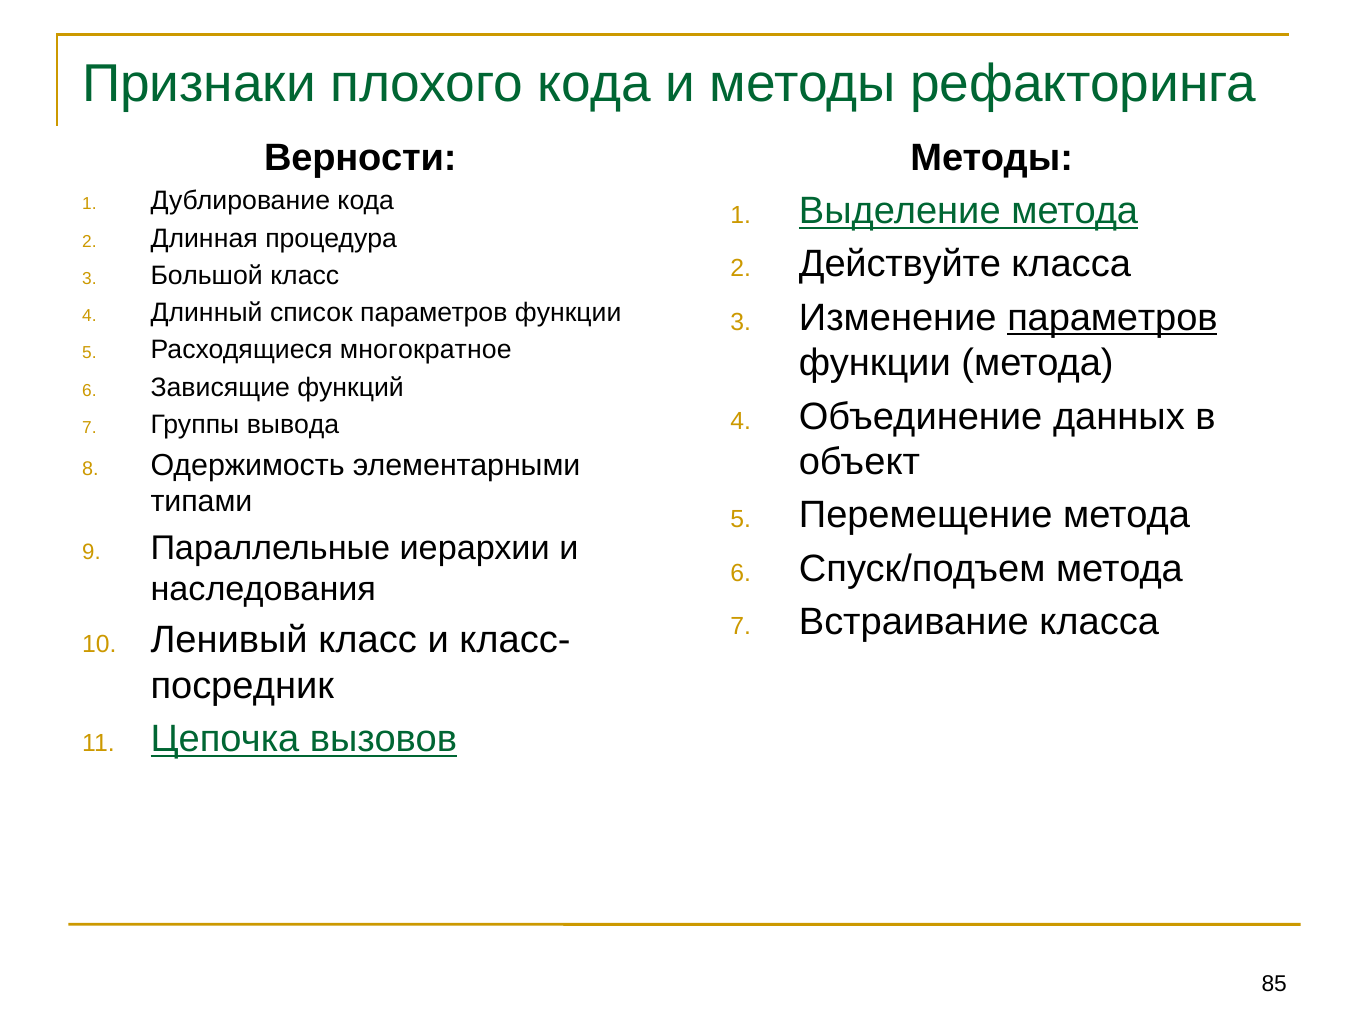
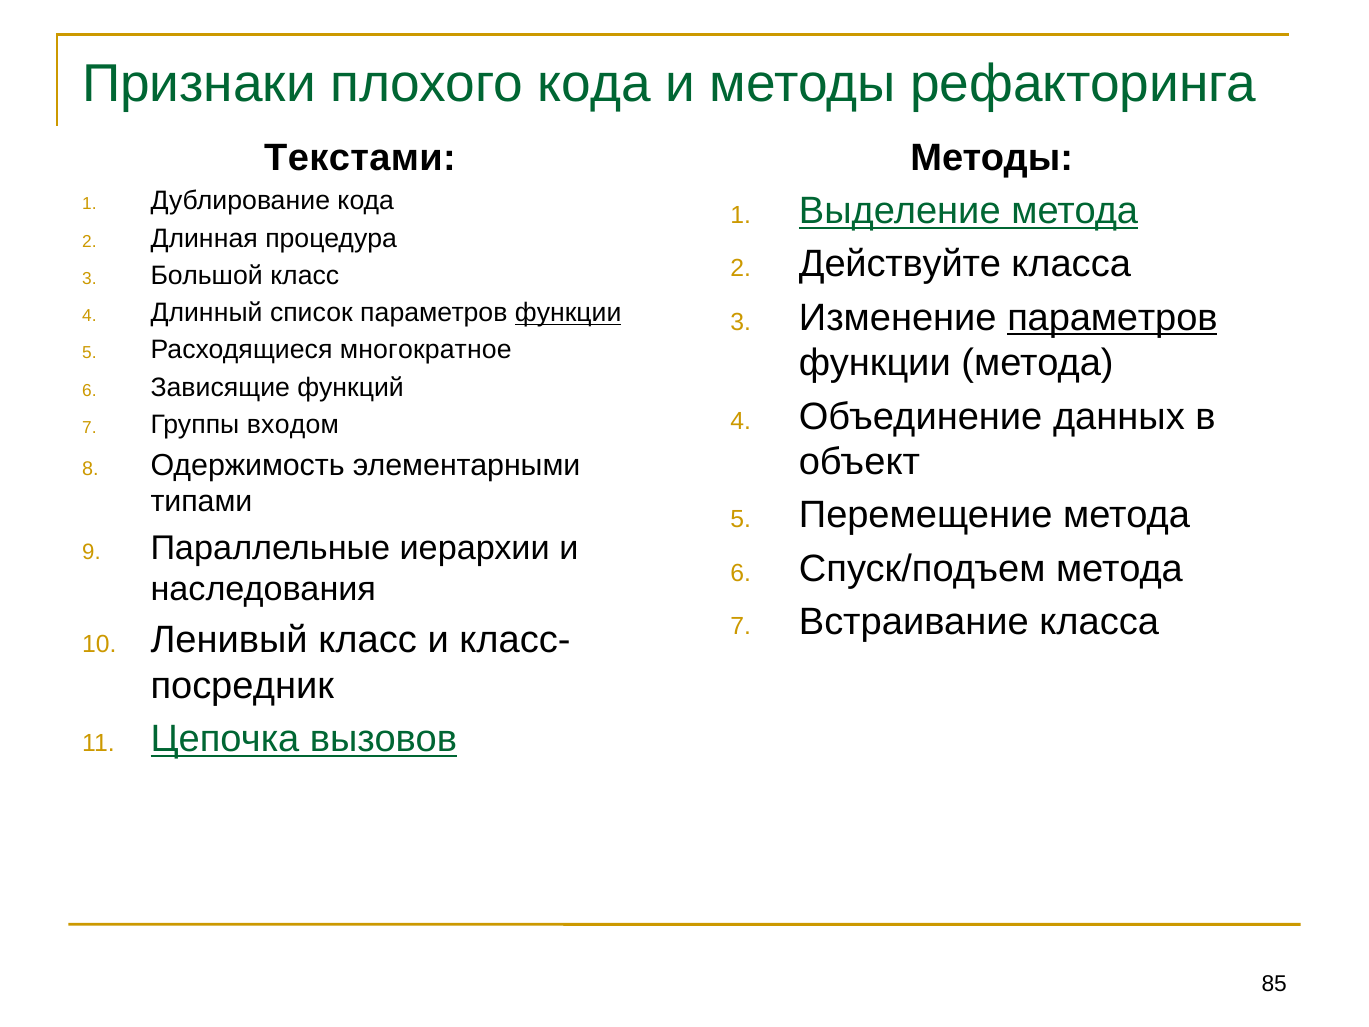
Верности: Верности -> Текстами (360, 158)
функции underline: none -> present (568, 313)
вывода: вывода -> входом (293, 425)
